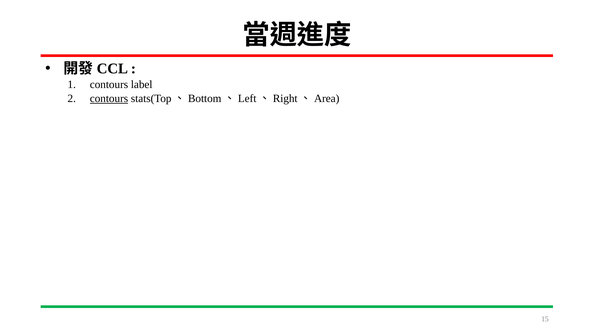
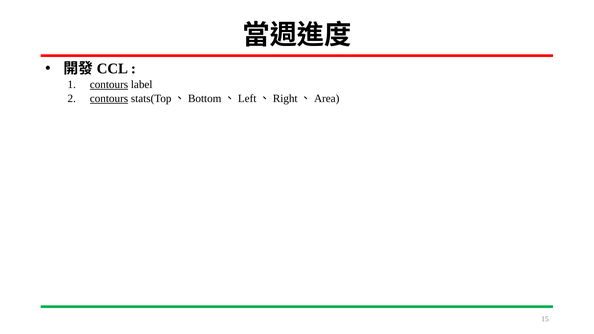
contours underline: none -> present (109, 85)
